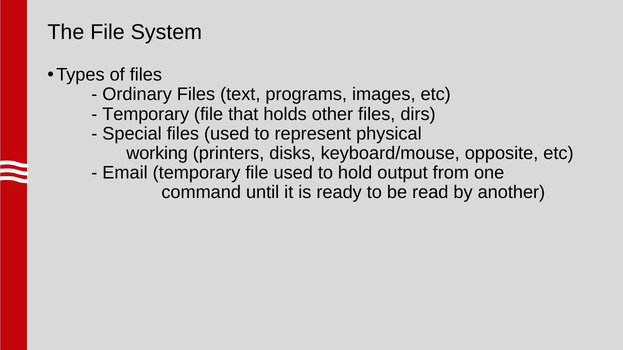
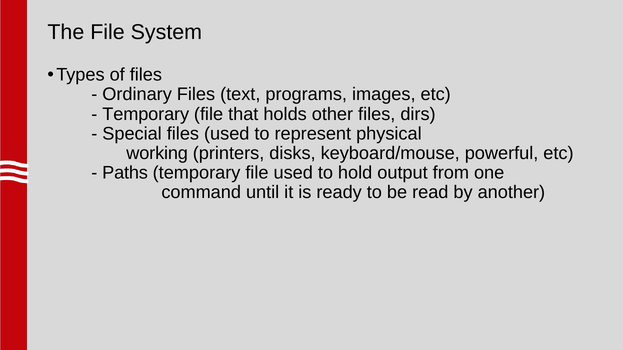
opposite: opposite -> powerful (502, 153)
Email: Email -> Paths (125, 173)
